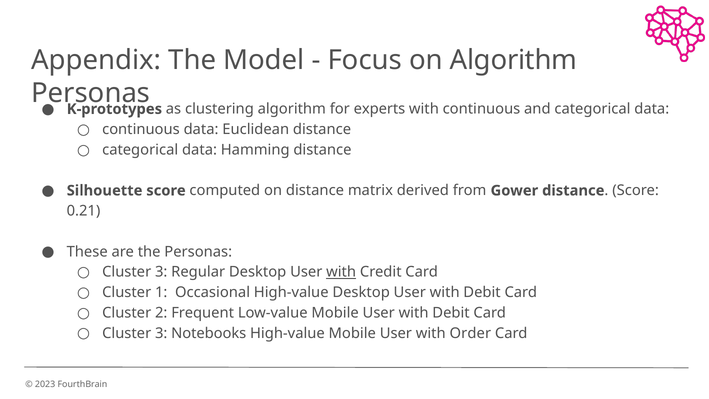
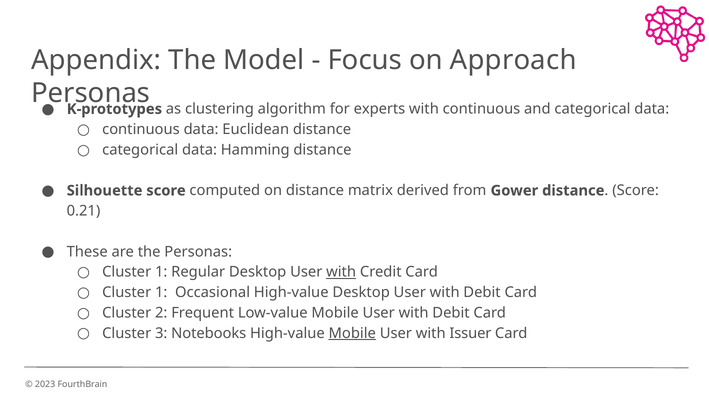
on Algorithm: Algorithm -> Approach (513, 60)
3: 3 -> 1 (161, 272)
Mobile underline: none -> present (352, 333)
Order: Order -> Issuer (470, 333)
